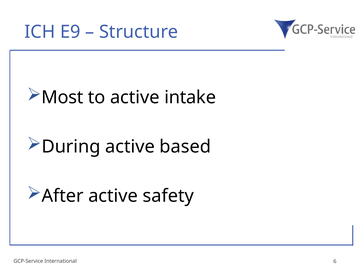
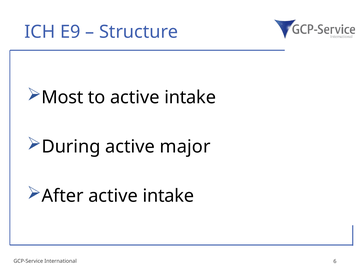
based: based -> major (185, 147)
After active safety: safety -> intake (168, 196)
